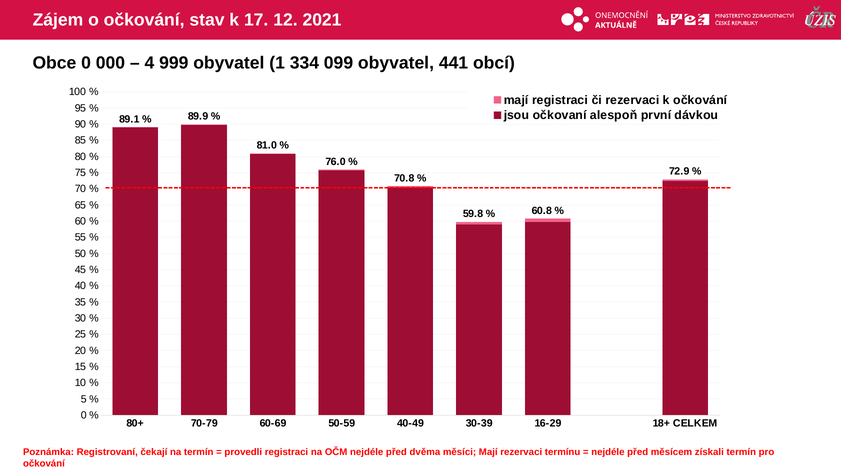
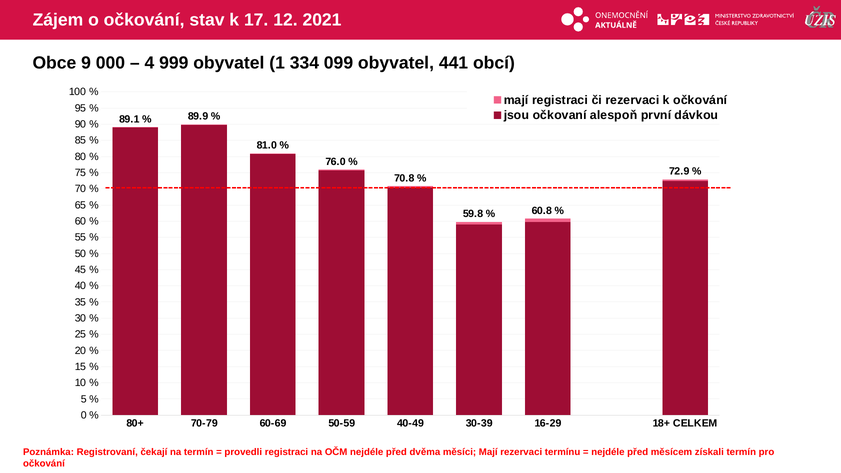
Obce 0: 0 -> 9 (86, 63)
